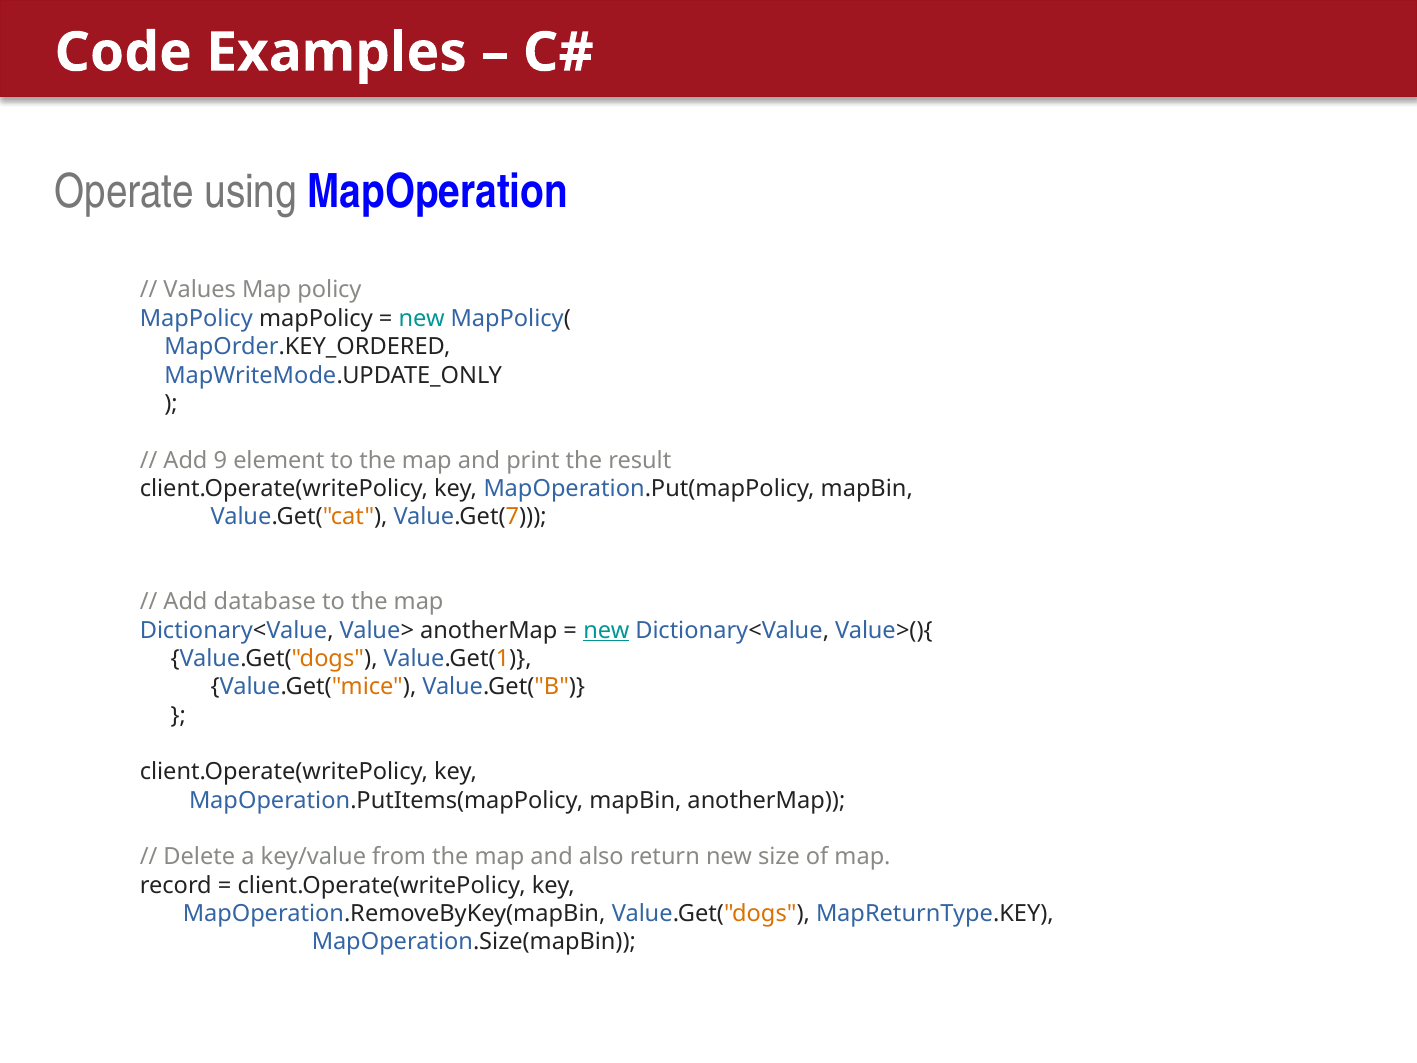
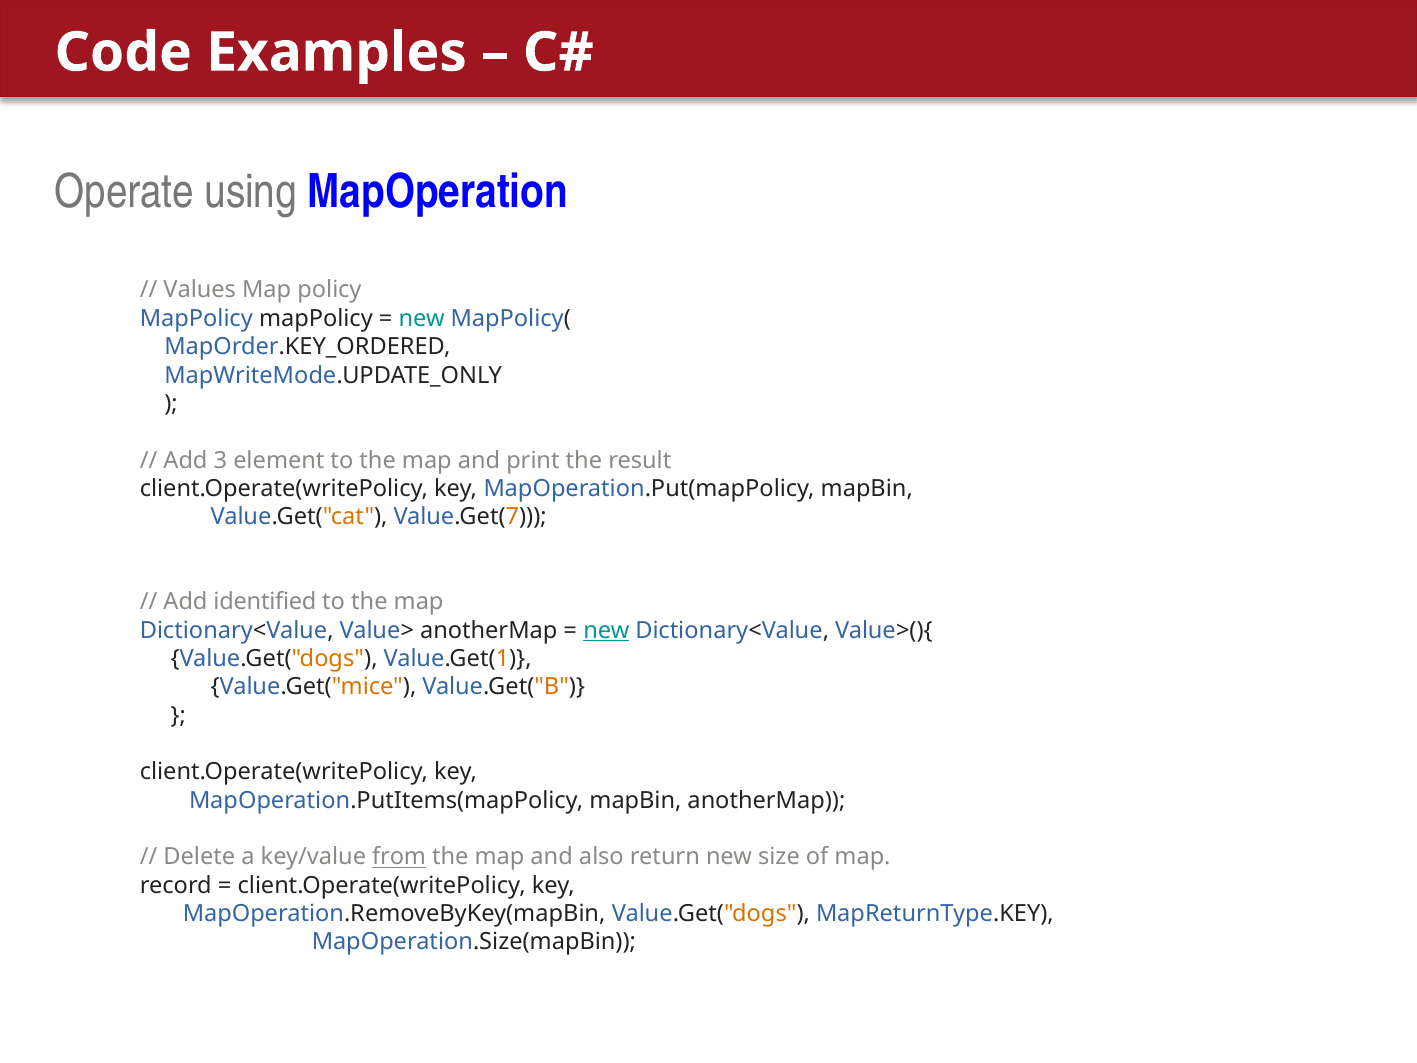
9: 9 -> 3 (220, 460)
database: database -> identified (265, 602)
from underline: none -> present (399, 857)
